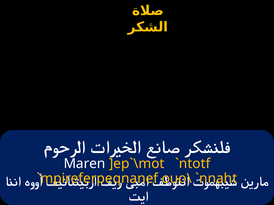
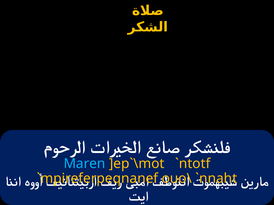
Maren colour: white -> light blue (84, 164)
